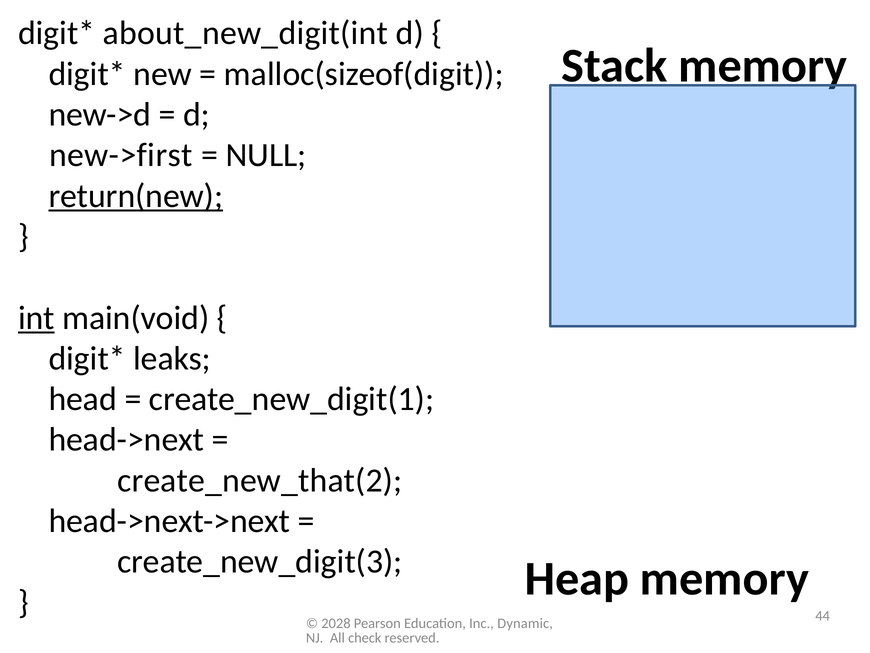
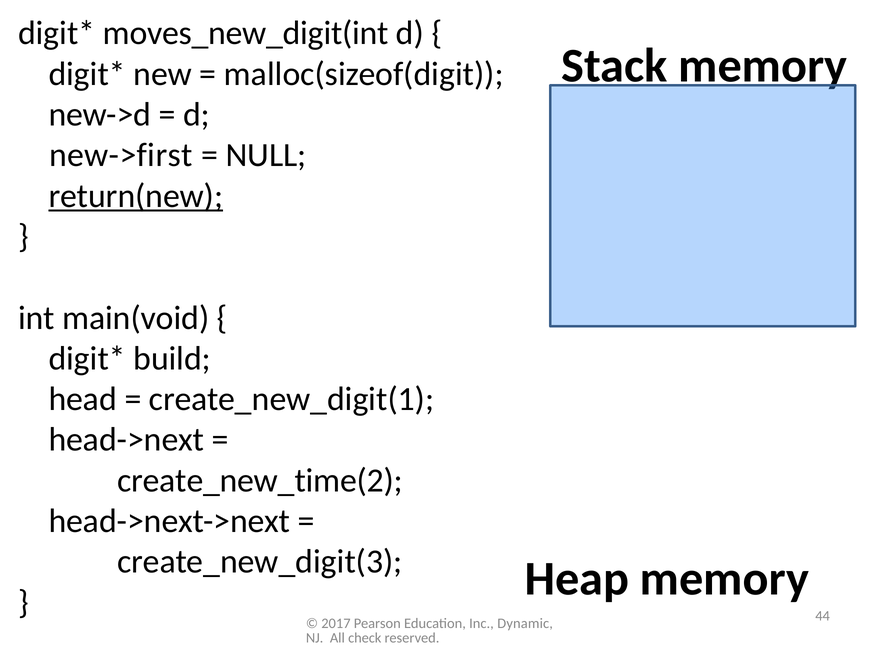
about_new_digit(int: about_new_digit(int -> moves_new_digit(int (246, 33)
int underline: present -> none (36, 318)
leaks: leaks -> build (172, 358)
create_new_that(2: create_new_that(2 -> create_new_time(2 (260, 480)
2028: 2028 -> 2017 (336, 623)
